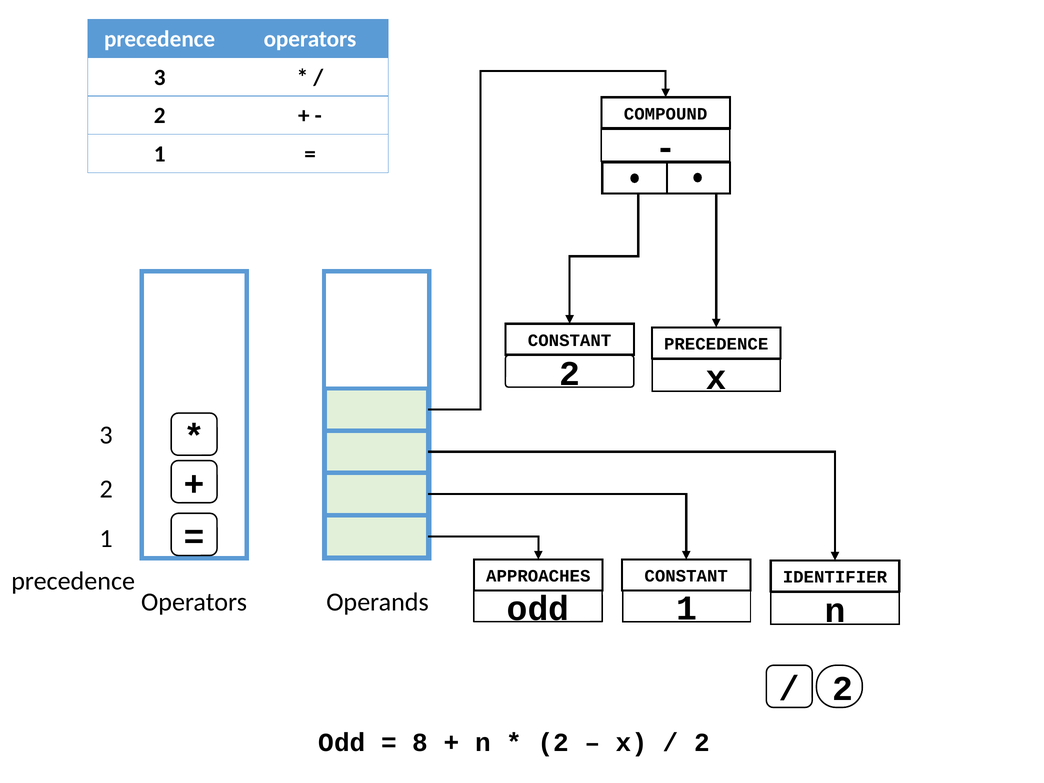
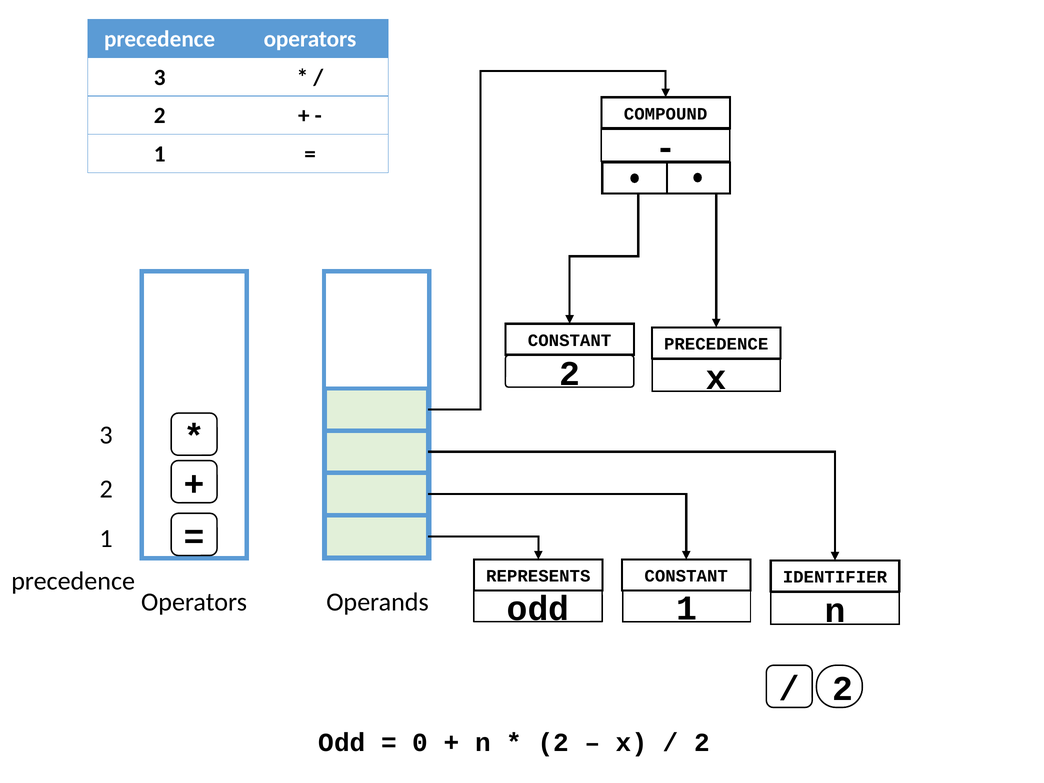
APPROACHES: APPROACHES -> REPRESENTS (538, 576)
8: 8 -> 0 (420, 743)
